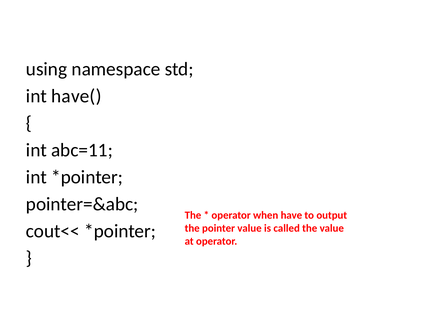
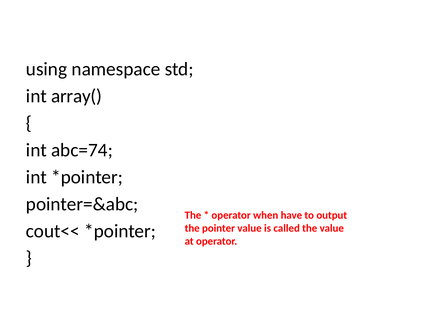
have(: have( -> array( (77, 96)
abc=11: abc=11 -> abc=74 (82, 150)
